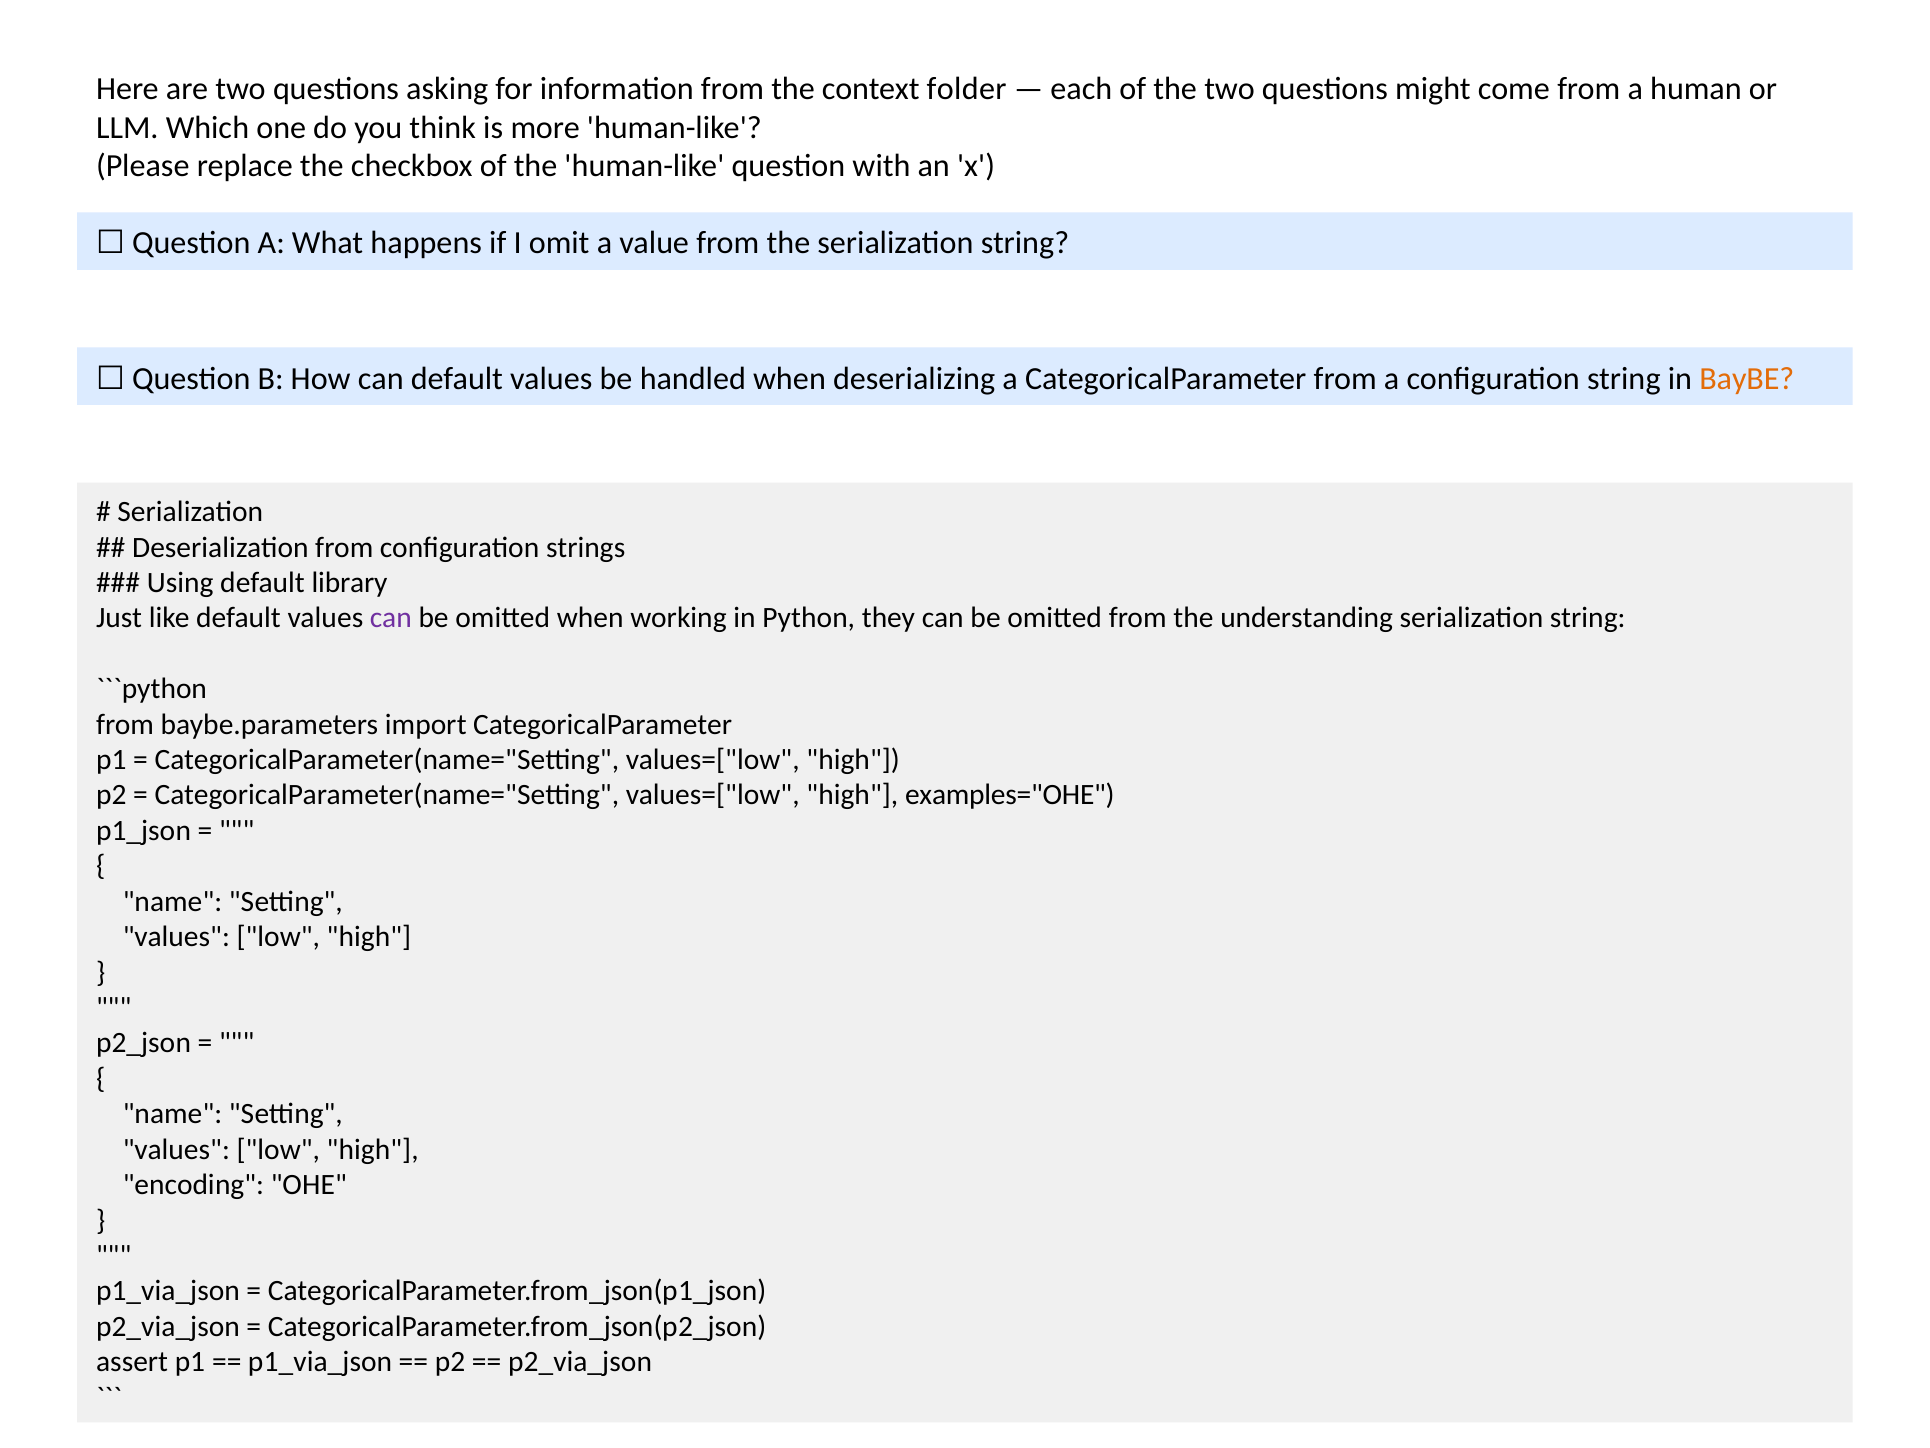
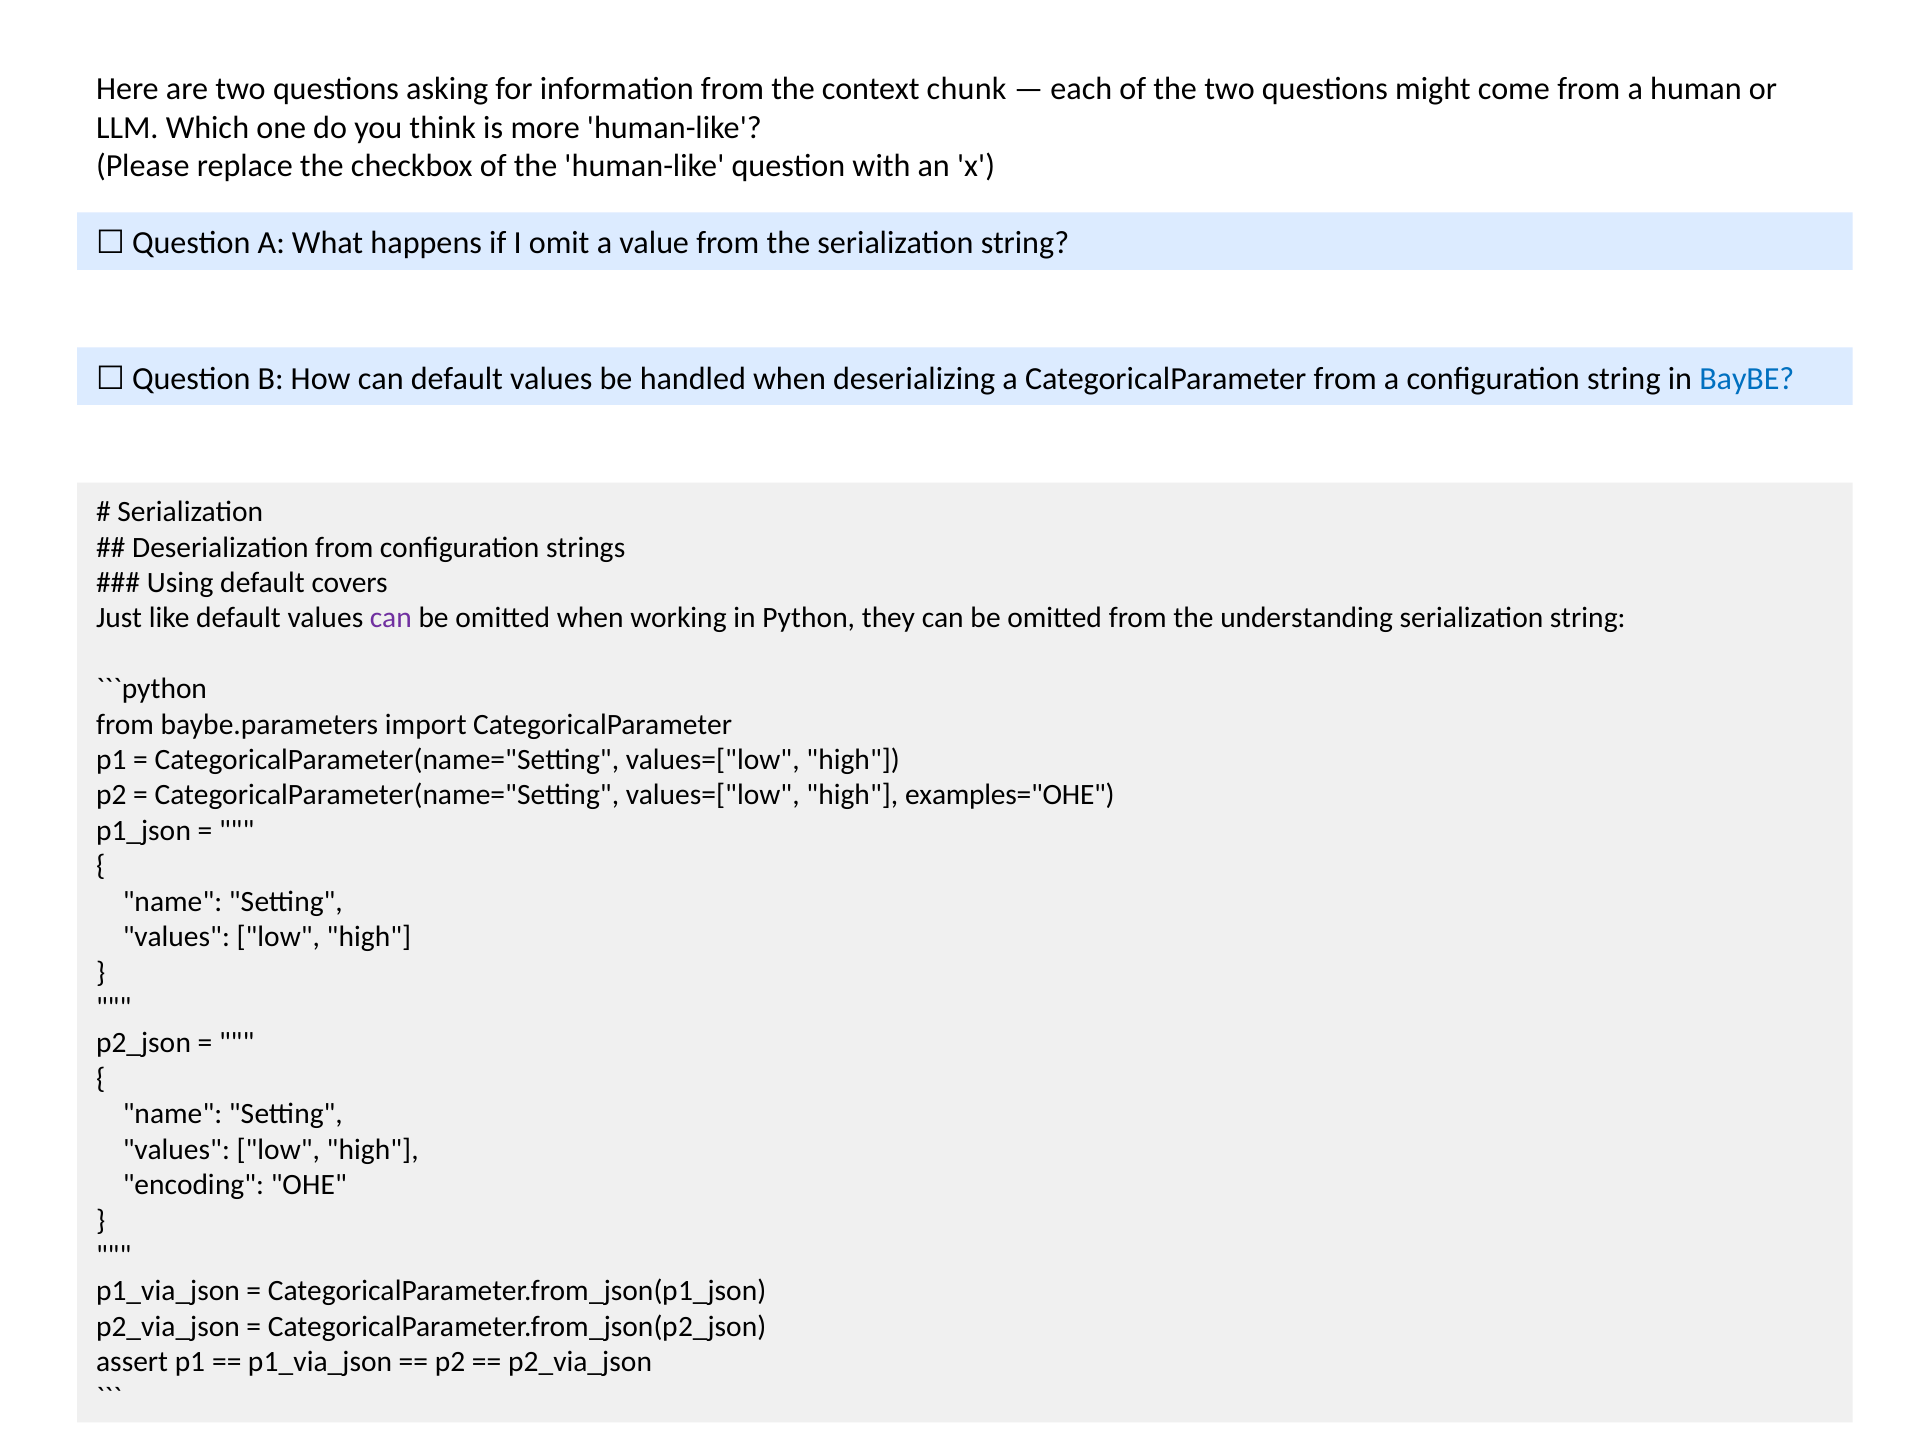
folder: folder -> chunk (967, 89)
BayBE colour: orange -> blue (1747, 378)
library: library -> covers (350, 582)
